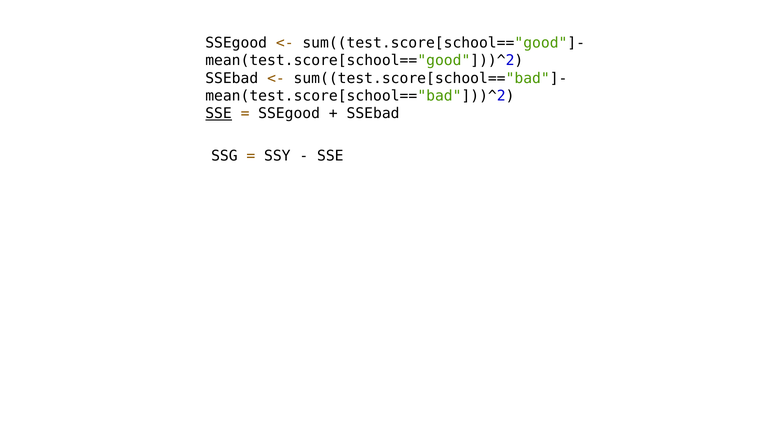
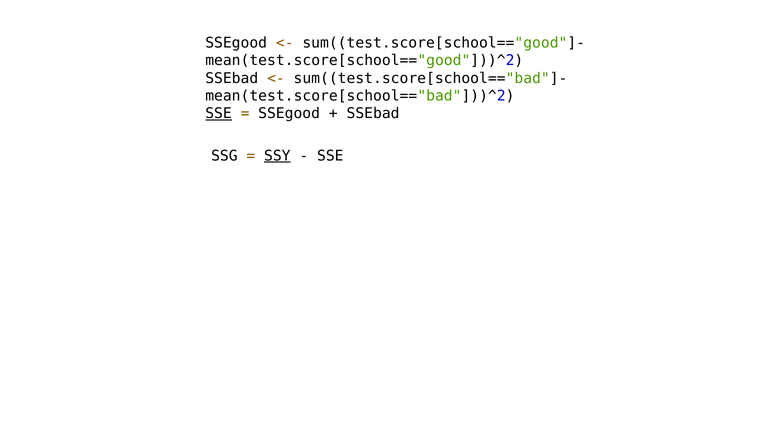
SSY underline: none -> present (277, 156)
